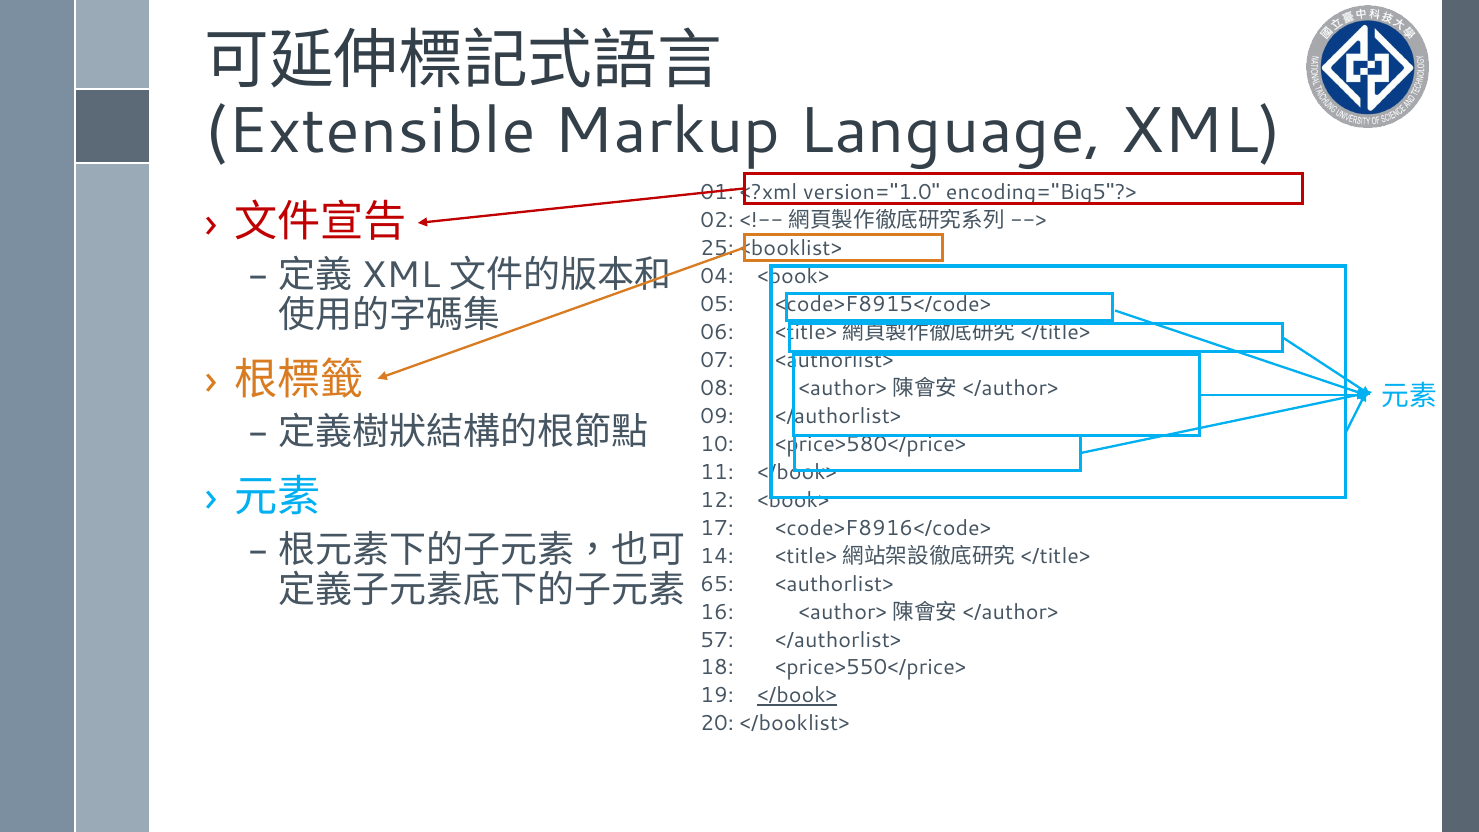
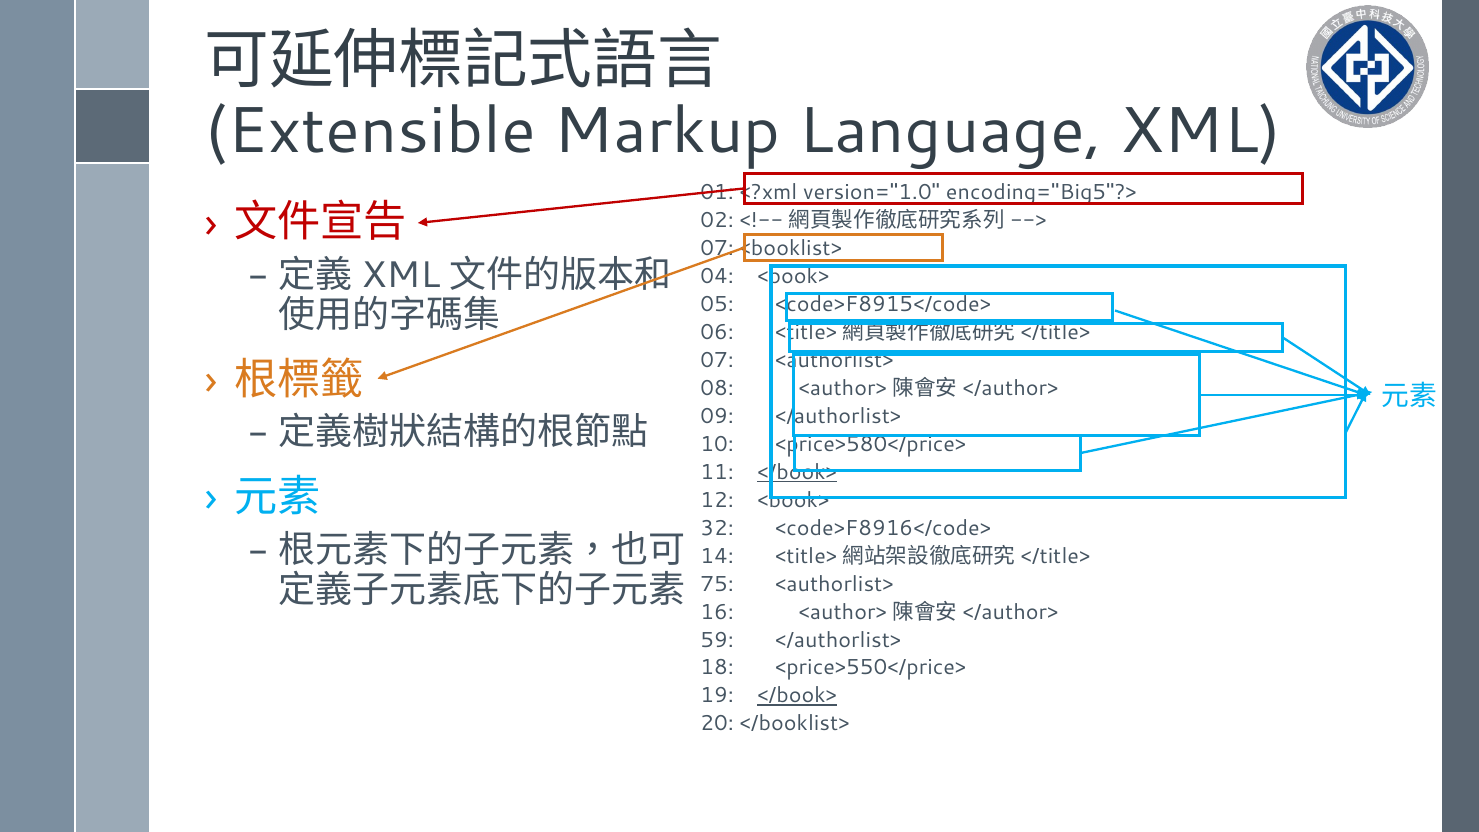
25: 25 -> 07 (717, 249)
</book> underline: none -> present (797, 472)
17: 17 -> 32 (717, 528)
65: 65 -> 75 (717, 584)
57: 57 -> 59 (717, 640)
